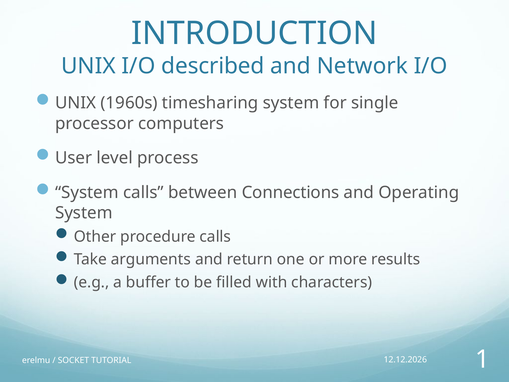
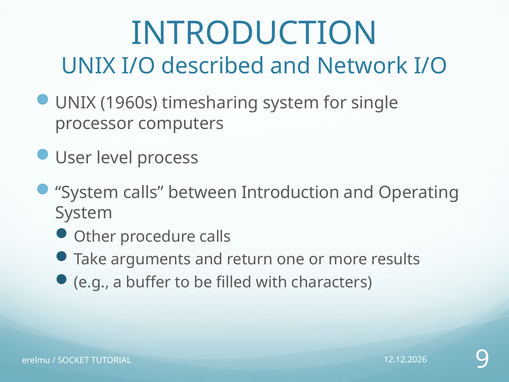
between Connections: Connections -> Introduction (290, 192)
1: 1 -> 9 (482, 359)
